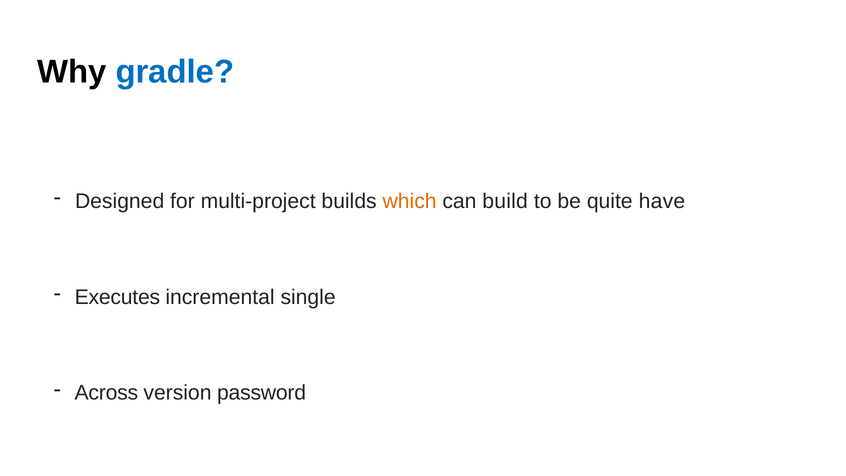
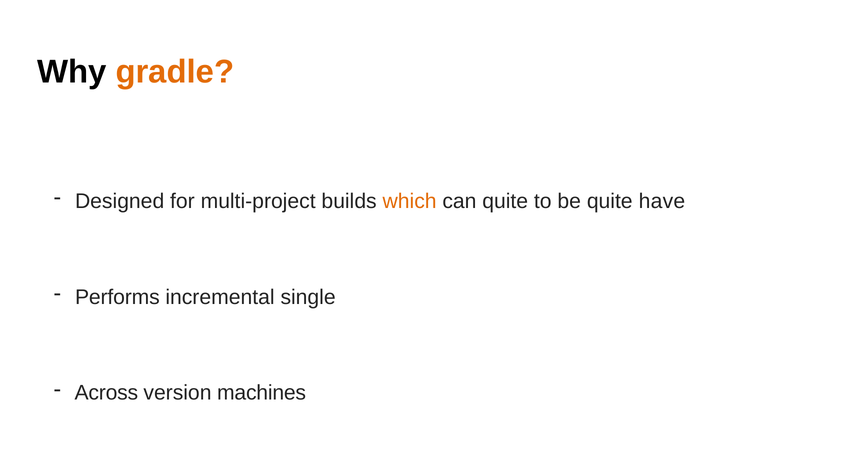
gradle colour: blue -> orange (175, 72)
can build: build -> quite (505, 201)
Executes: Executes -> Performs (117, 297)
password: password -> machines (262, 393)
